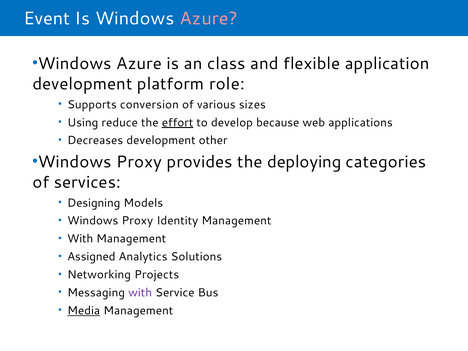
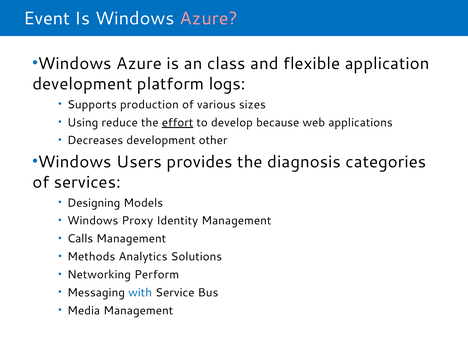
role: role -> logs (227, 84)
conversion: conversion -> production (149, 105)
Proxy: Proxy -> Users (139, 162)
deploying: deploying -> diagnosis (304, 162)
With: With -> Calls (80, 239)
Assigned: Assigned -> Methods (91, 257)
Projects: Projects -> Perform (157, 275)
with colour: purple -> blue (140, 293)
Media underline: present -> none (84, 310)
